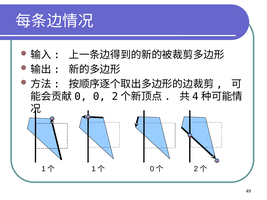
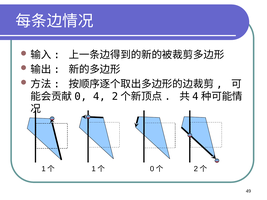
0: 0 -> 4 (99, 97)
